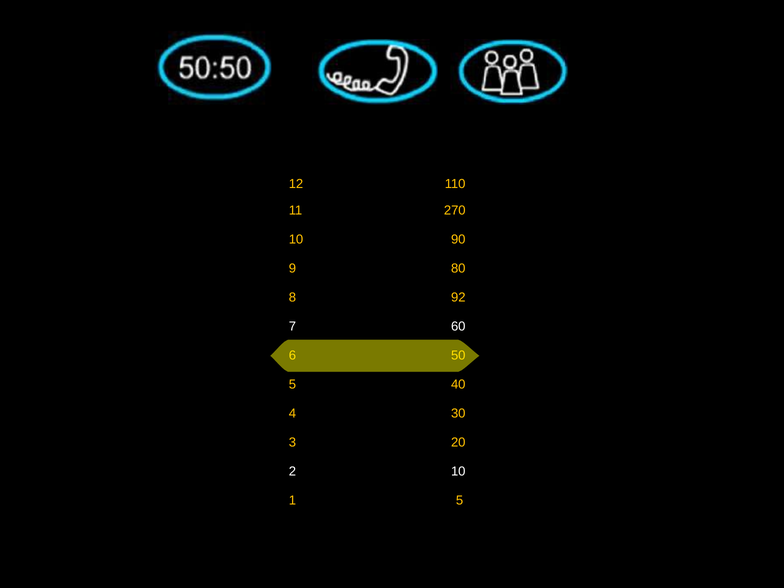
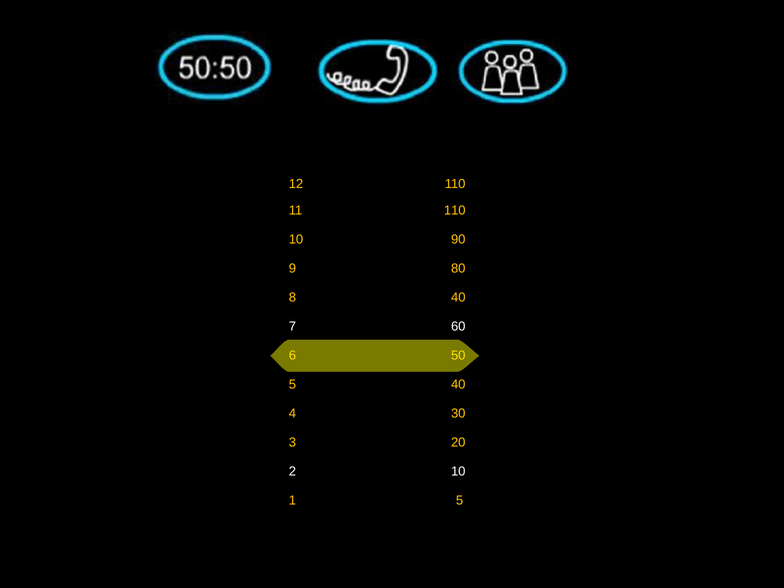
11 270: 270 -> 110 (455, 210)
8 92: 92 -> 40 (458, 297)
